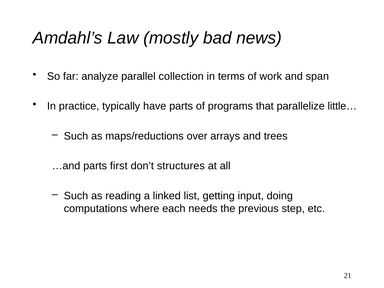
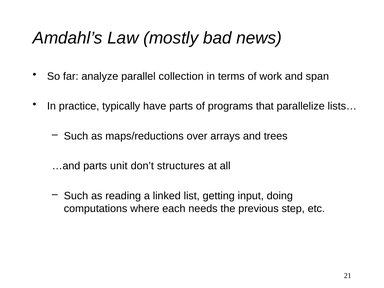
little…: little… -> lists… (342, 106)
first: first -> unit (119, 166)
